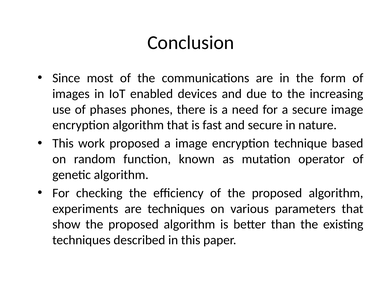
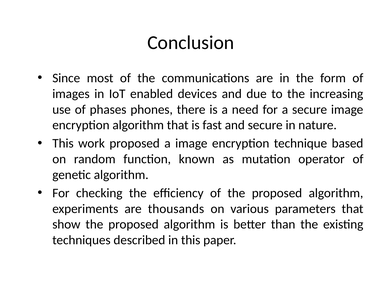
are techniques: techniques -> thousands (176, 209)
